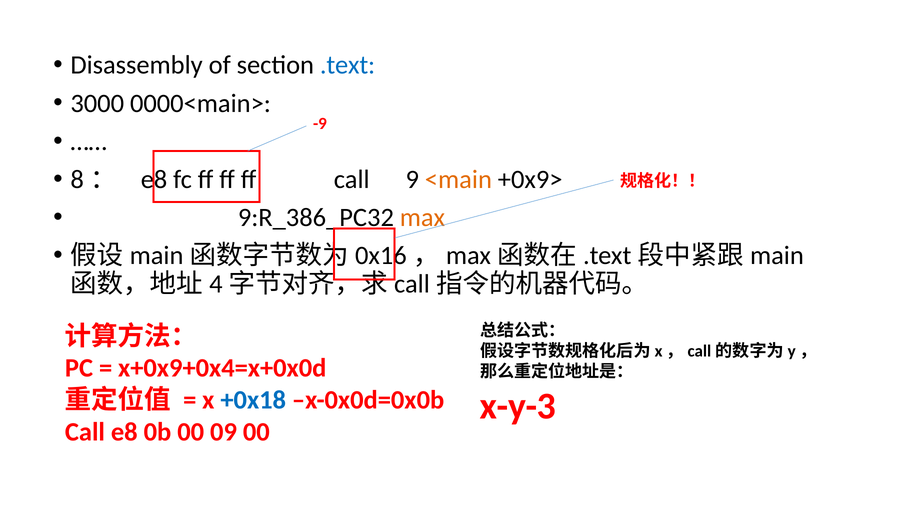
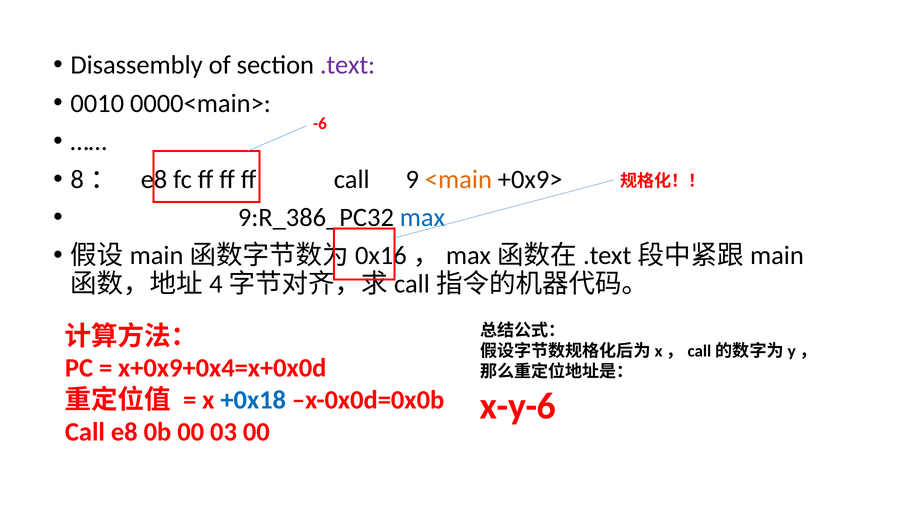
.text colour: blue -> purple (348, 65)
3000: 3000 -> 0010 (97, 103)
-9: -9 -> -6 (320, 123)
max colour: orange -> blue (422, 218)
x-y-3: x-y-3 -> x-y-6 (518, 406)
09: 09 -> 03 (224, 432)
